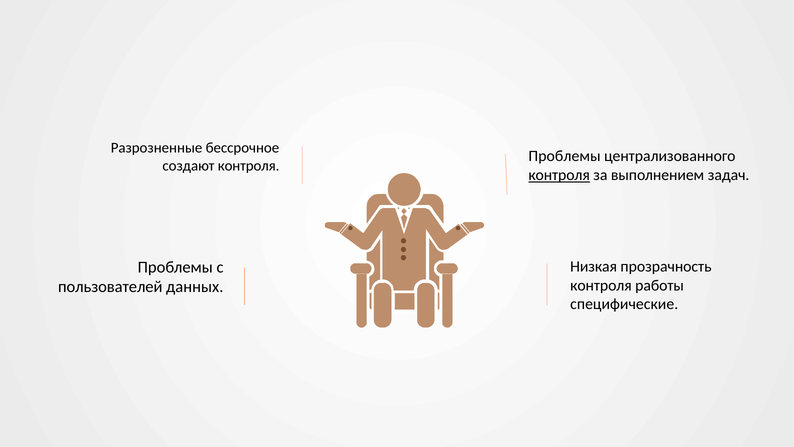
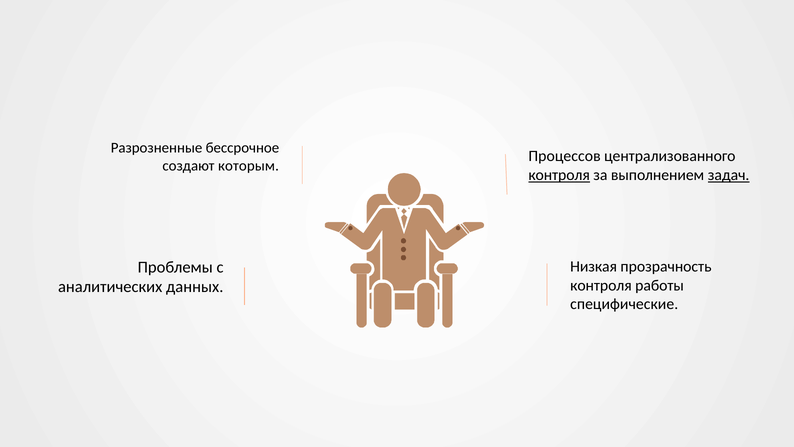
Проблемы: Проблемы -> Процессов (565, 156)
создают контроля: контроля -> которым (248, 166)
задач underline: none -> present (729, 175)
пользователей: пользователей -> аналитических (110, 287)
